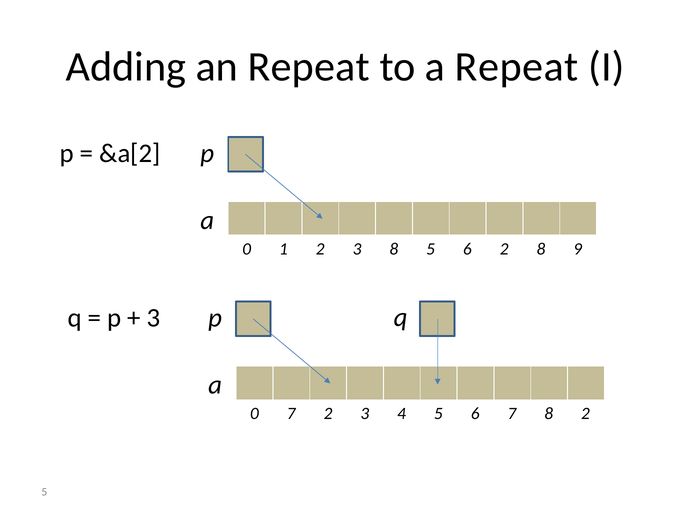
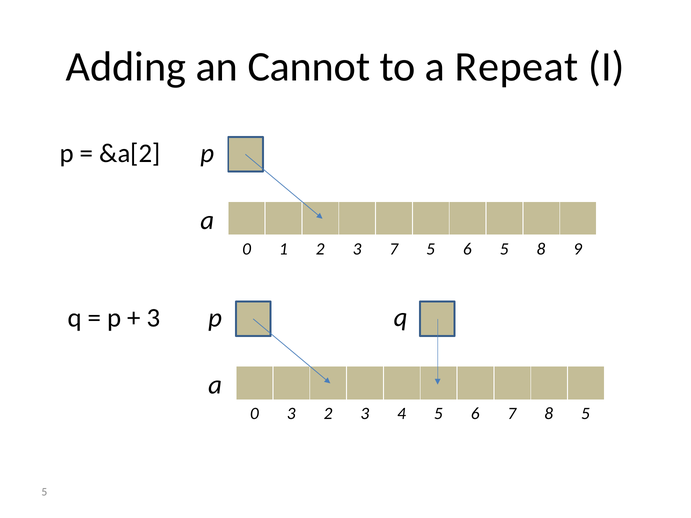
an Repeat: Repeat -> Cannot (309, 67)
3 8: 8 -> 7 (394, 249)
6 2: 2 -> 5 (504, 249)
0 7: 7 -> 3 (291, 414)
8 2: 2 -> 5 (585, 414)
